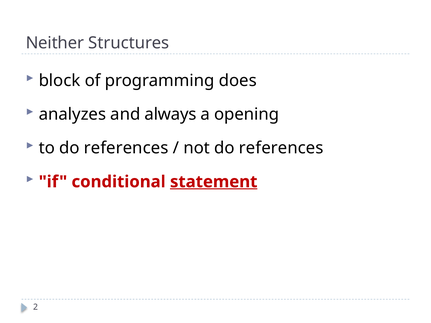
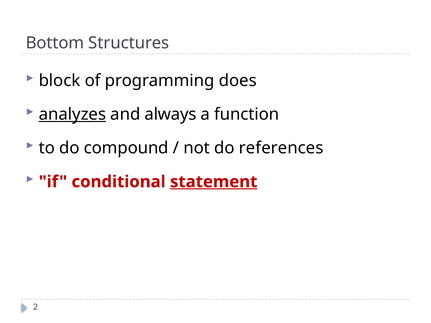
Neither: Neither -> Bottom (55, 43)
analyzes underline: none -> present (72, 115)
opening: opening -> function (247, 115)
to do references: references -> compound (126, 148)
